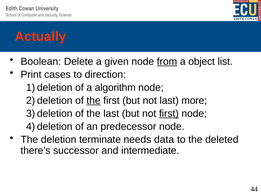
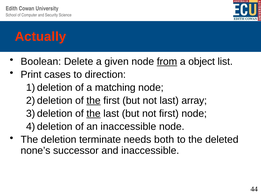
algorithm: algorithm -> matching (115, 87)
more: more -> array (194, 100)
the underline: none -> present (94, 113)
first underline: present -> none (169, 113)
an predecessor: predecessor -> inaccessible (128, 126)
data: data -> both (164, 139)
there’s: there’s -> none’s (35, 150)
and intermediate: intermediate -> inaccessible (150, 150)
